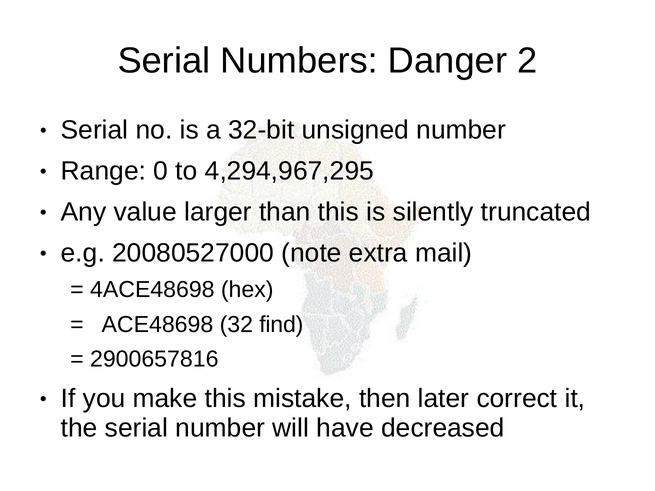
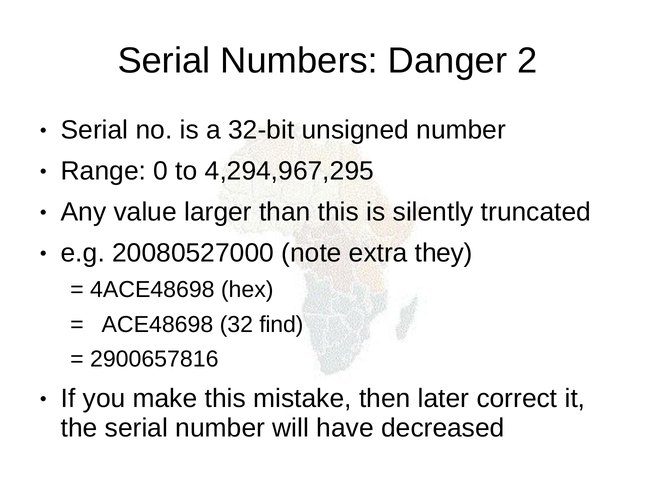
mail: mail -> they (444, 253)
